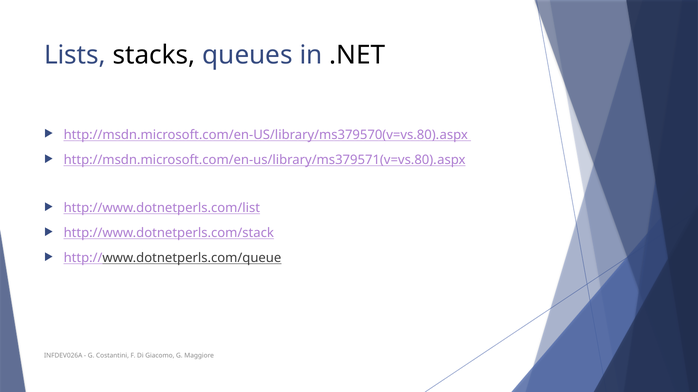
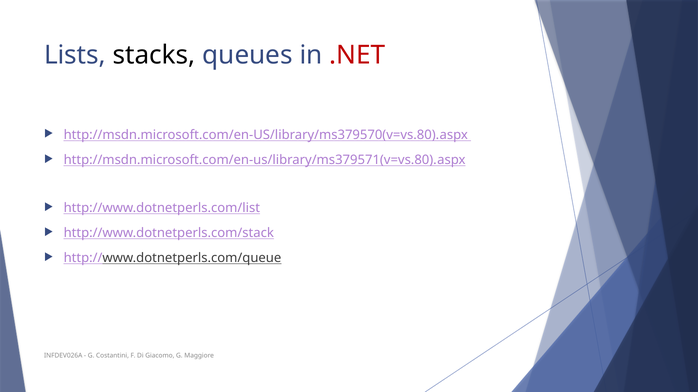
.NET colour: black -> red (357, 55)
